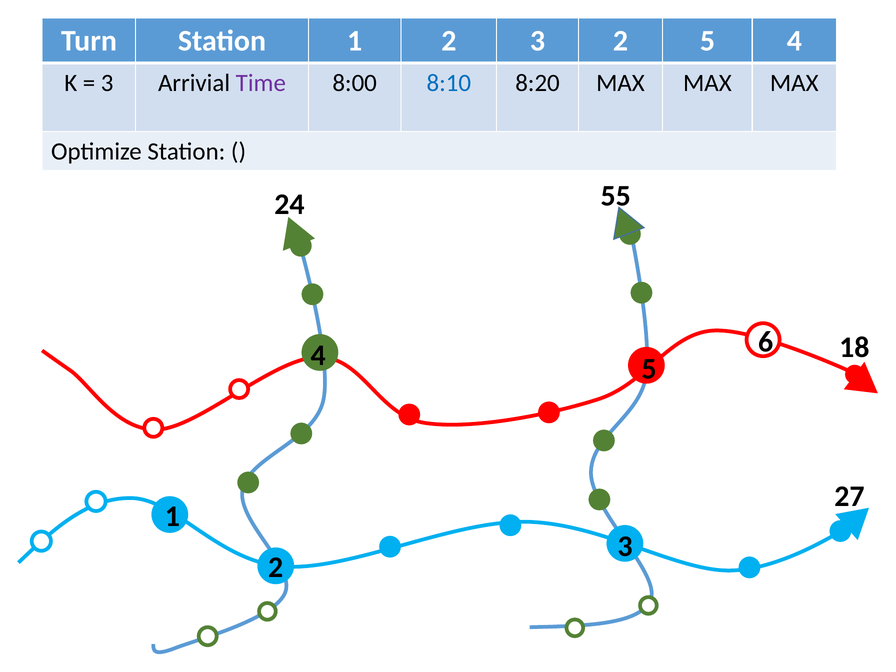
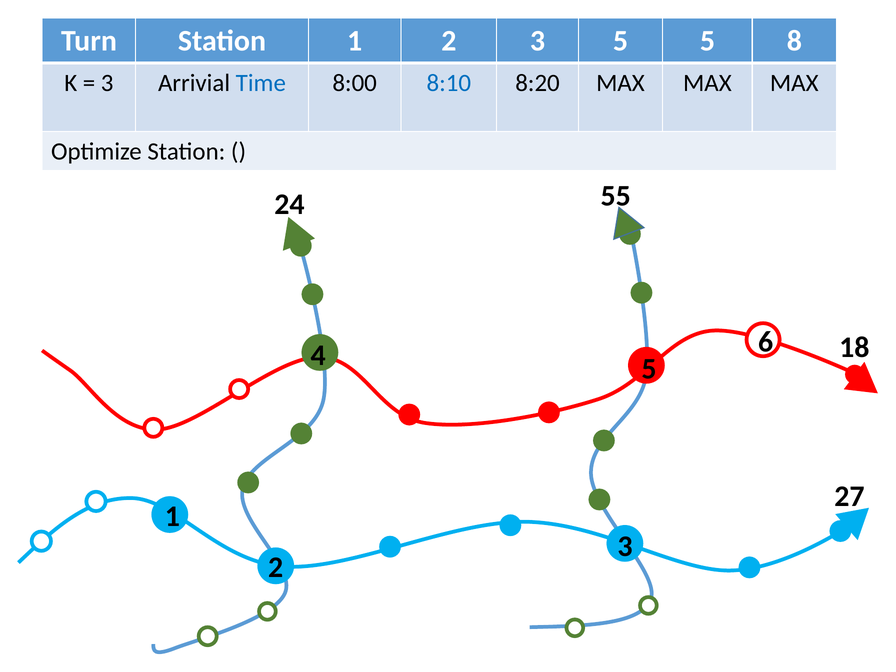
3 2: 2 -> 5 (621, 41)
5 4: 4 -> 8 (794, 41)
Time colour: purple -> blue (261, 83)
